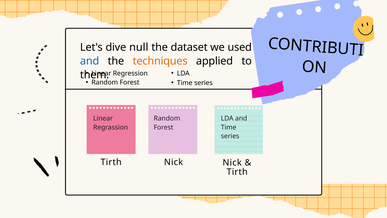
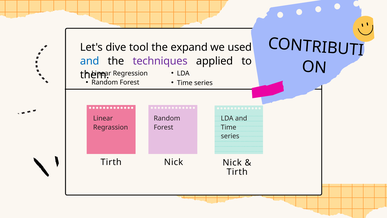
null: null -> tool (139, 47)
dataset: dataset -> expand (189, 47)
techniques colour: orange -> purple (160, 61)
